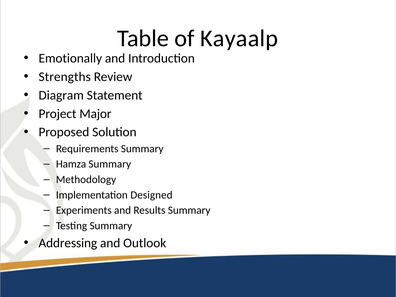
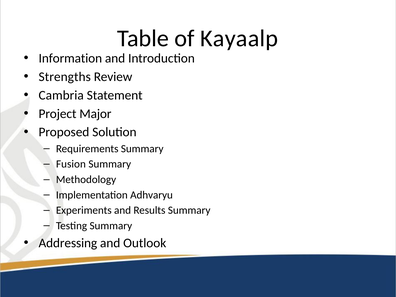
Emotionally: Emotionally -> Information (70, 58)
Diagram: Diagram -> Cambria (61, 95)
Hamza: Hamza -> Fusion (71, 164)
Designed: Designed -> Adhvaryu (152, 195)
